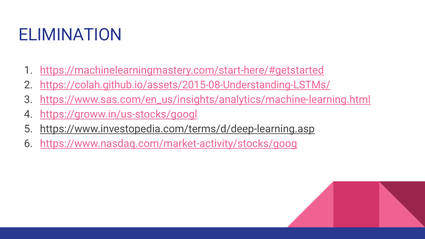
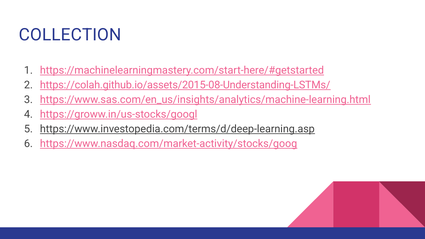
ELIMINATION: ELIMINATION -> COLLECTION (70, 35)
